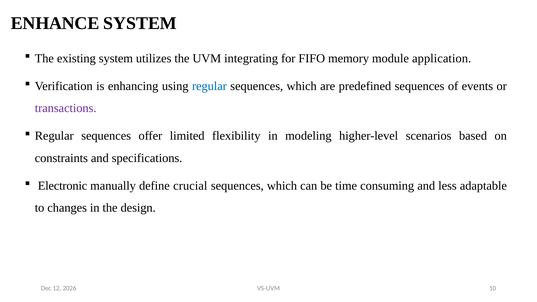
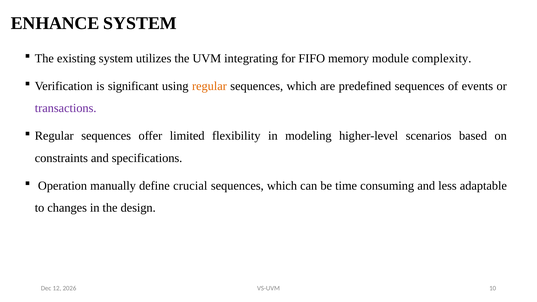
application: application -> complexity (442, 58)
enhancing: enhancing -> significant (133, 86)
regular colour: blue -> orange (209, 86)
Electronic: Electronic -> Operation (63, 186)
